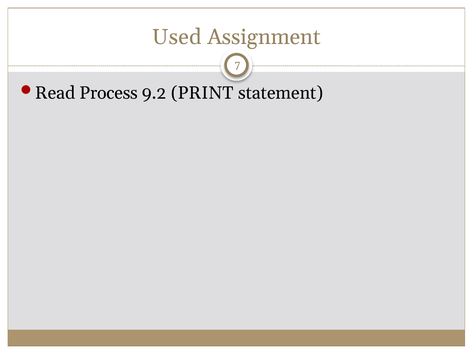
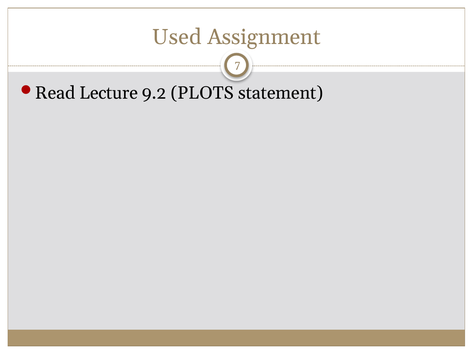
Process: Process -> Lecture (109, 93)
PRINT: PRINT -> PLOTS (202, 93)
